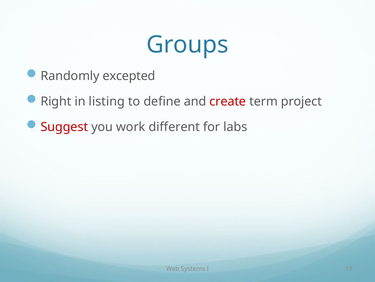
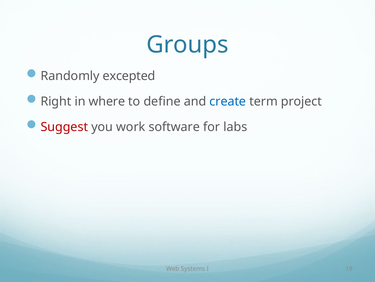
listing: listing -> where (107, 101)
create colour: red -> blue (228, 101)
different: different -> software (174, 127)
